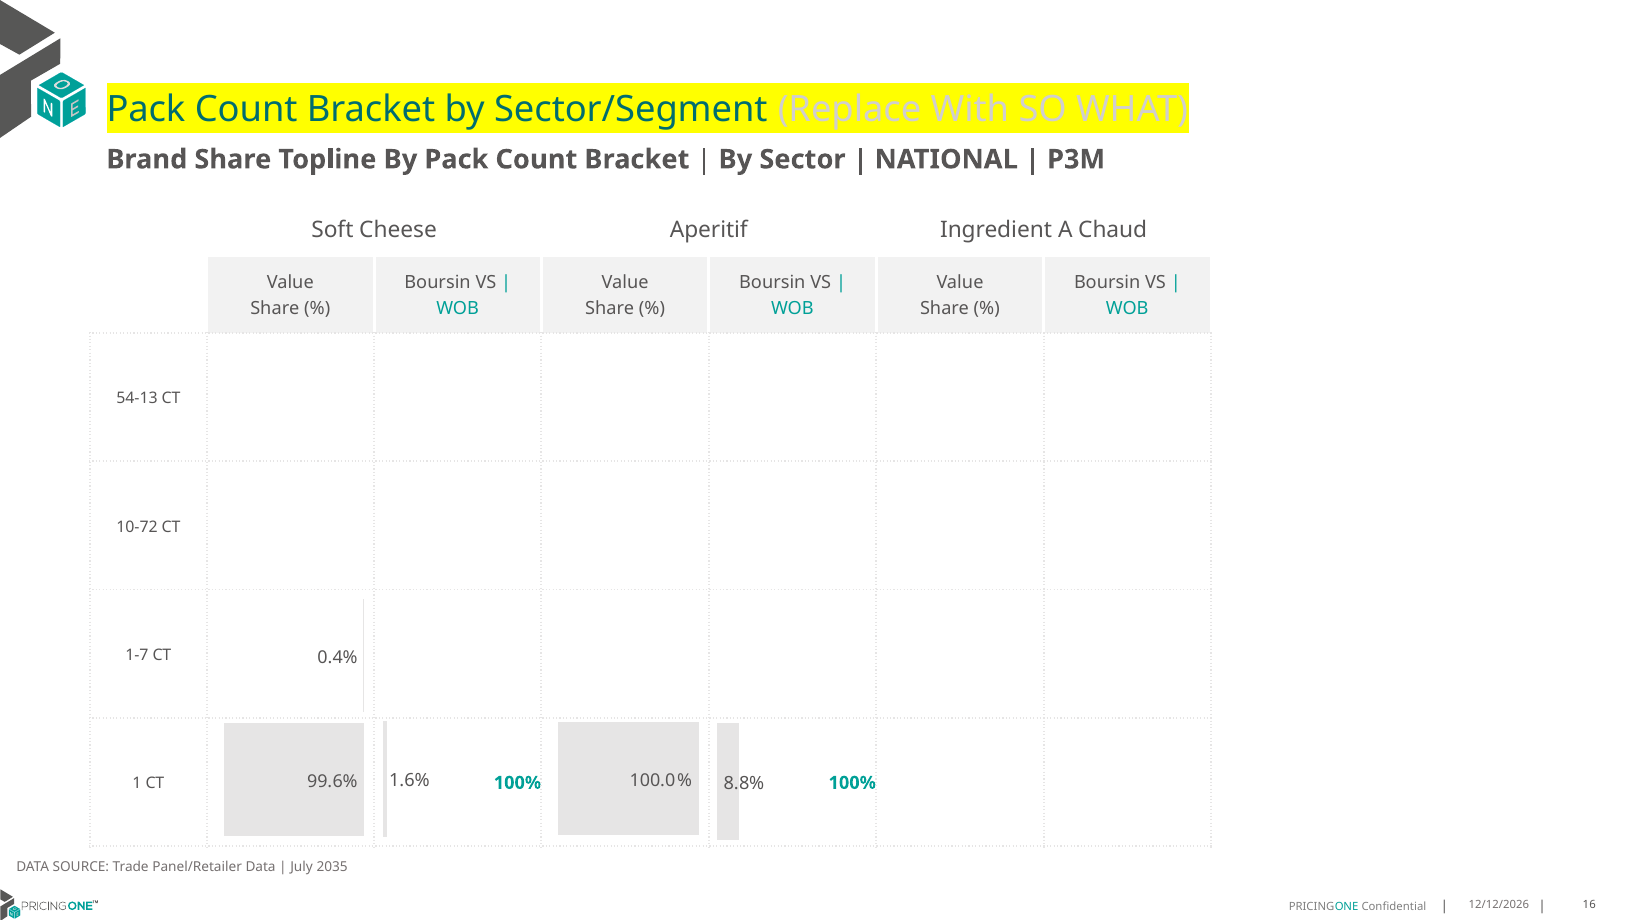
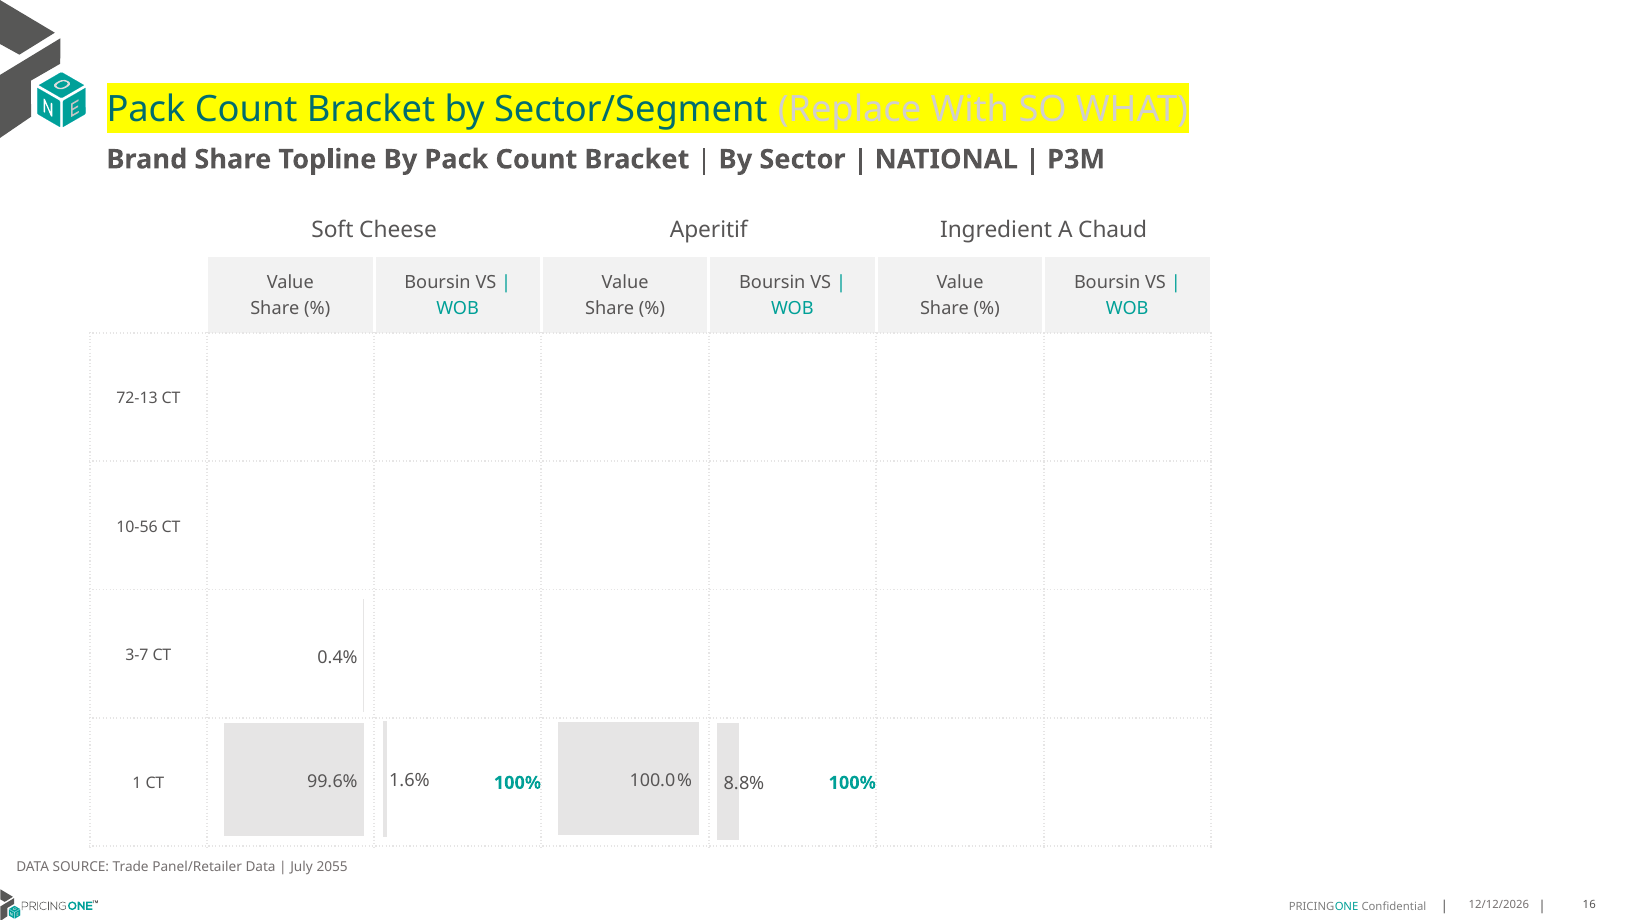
54-13: 54-13 -> 72-13 (137, 399)
10-72: 10-72 -> 10-56 (137, 527)
1-7: 1-7 -> 3-7 (137, 655)
2035: 2035 -> 2055 (332, 867)
